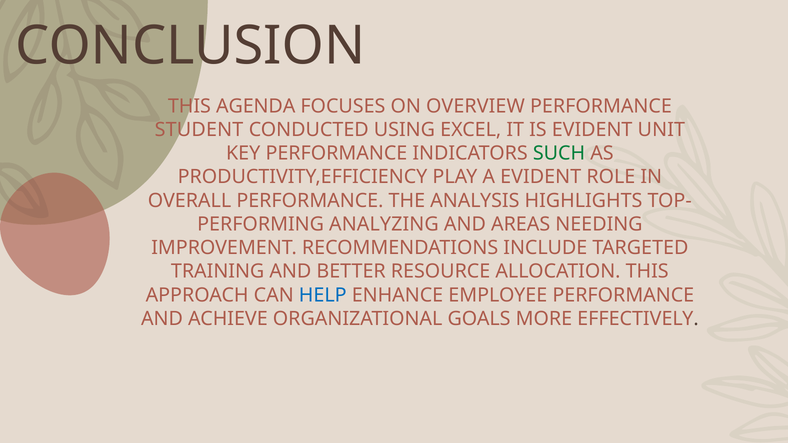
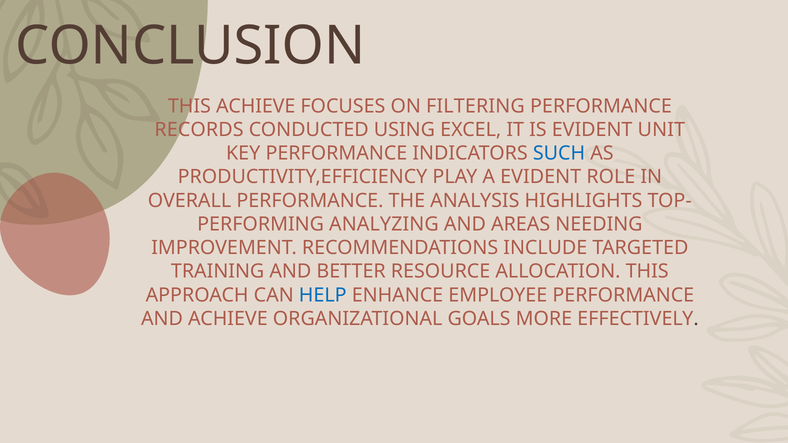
THIS AGENDA: AGENDA -> ACHIEVE (256, 106)
OVERVIEW: OVERVIEW -> FILTERING (475, 106)
STUDENT: STUDENT -> RECORDS (199, 130)
SUCH colour: green -> blue (559, 153)
